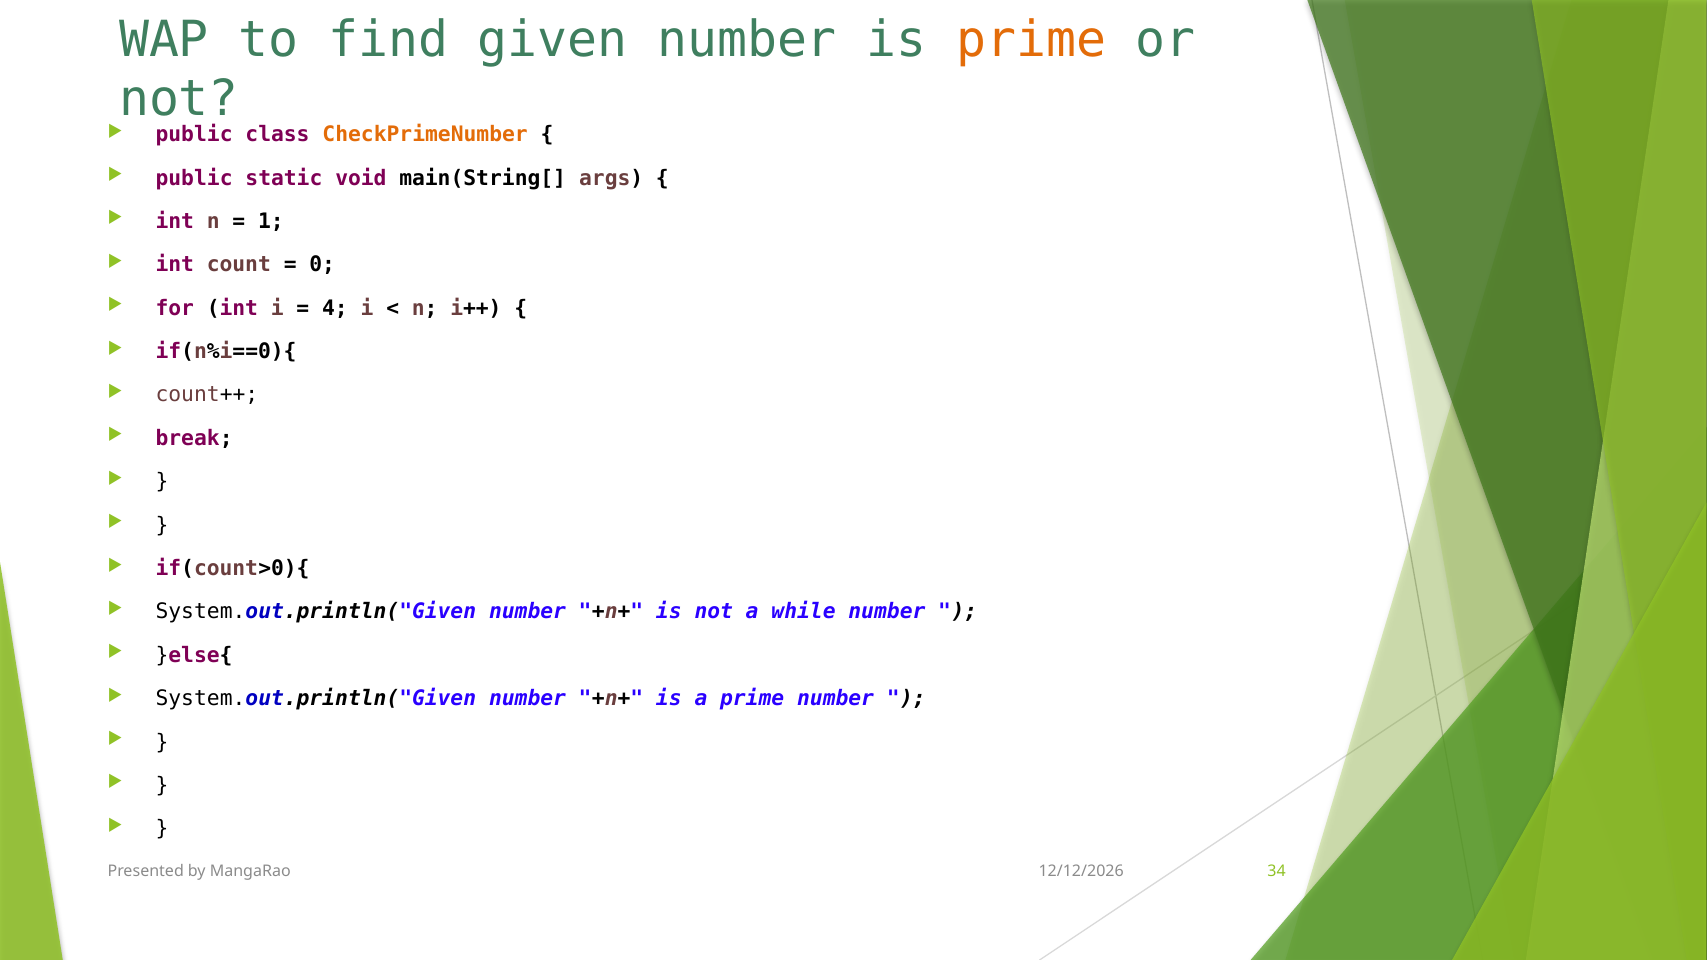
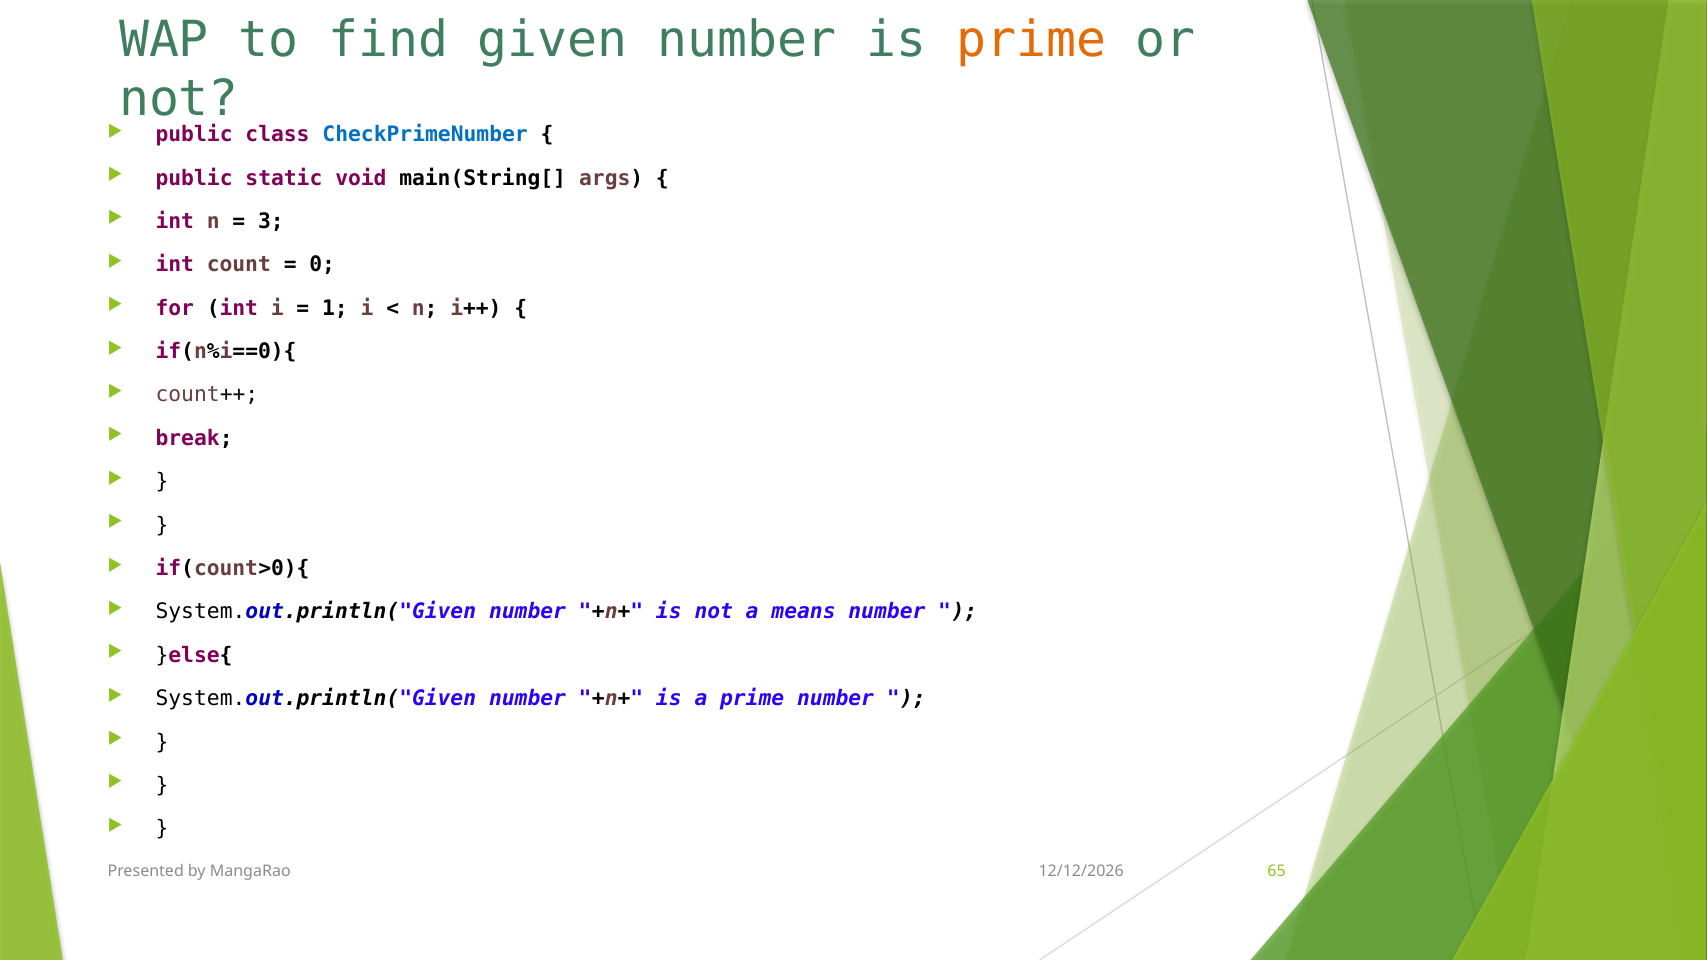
CheckPrimeNumber colour: orange -> blue (425, 135)
1: 1 -> 3 (271, 221)
4: 4 -> 1 (335, 308)
while: while -> means (804, 612)
34: 34 -> 65 (1277, 871)
